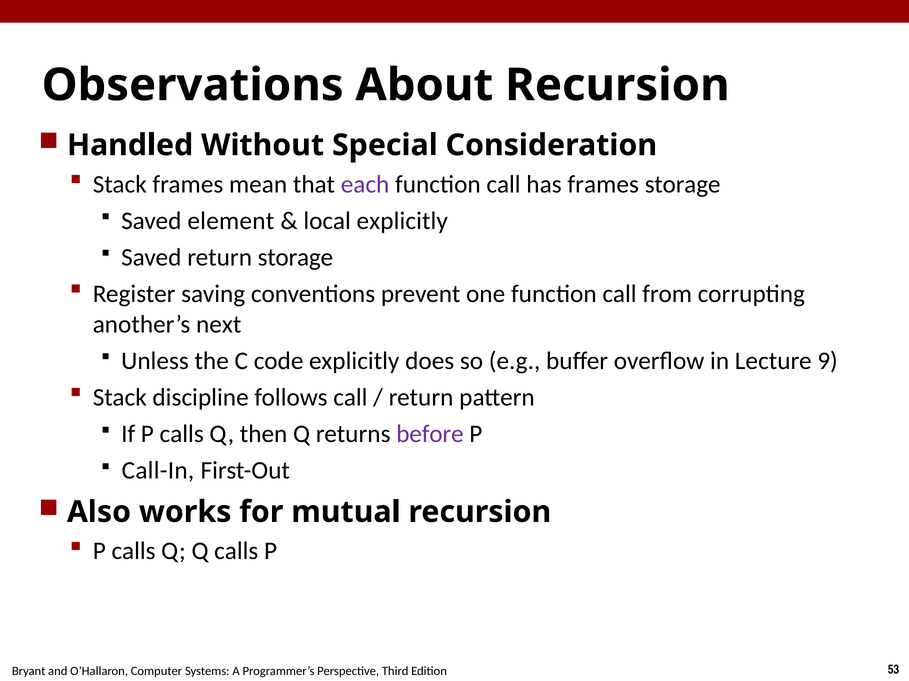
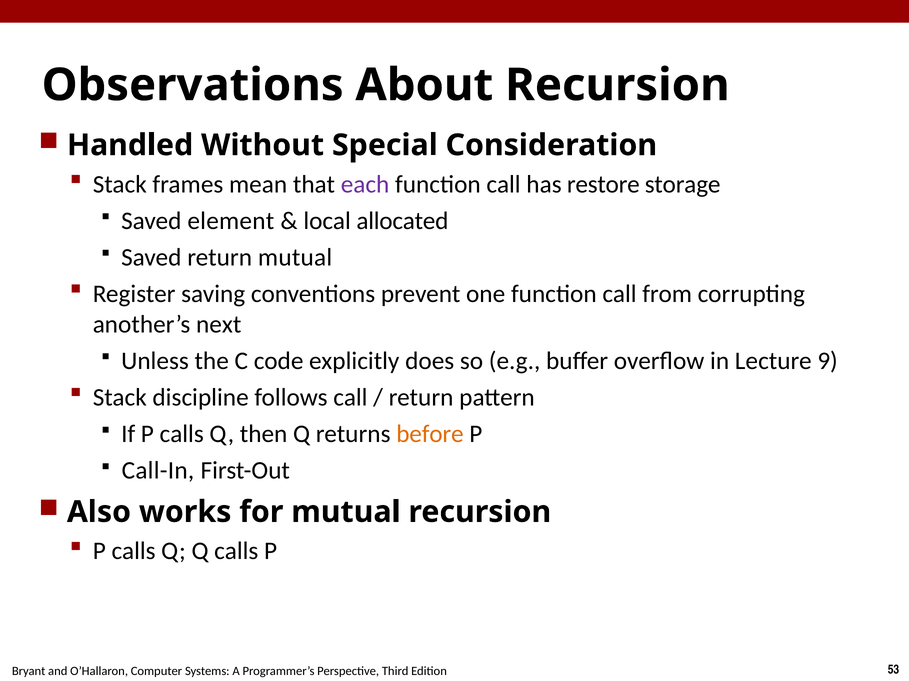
has frames: frames -> restore (603, 185)
local explicitly: explicitly -> allocated (402, 221)
return storage: storage -> mutual (295, 258)
before colour: purple -> orange (430, 435)
